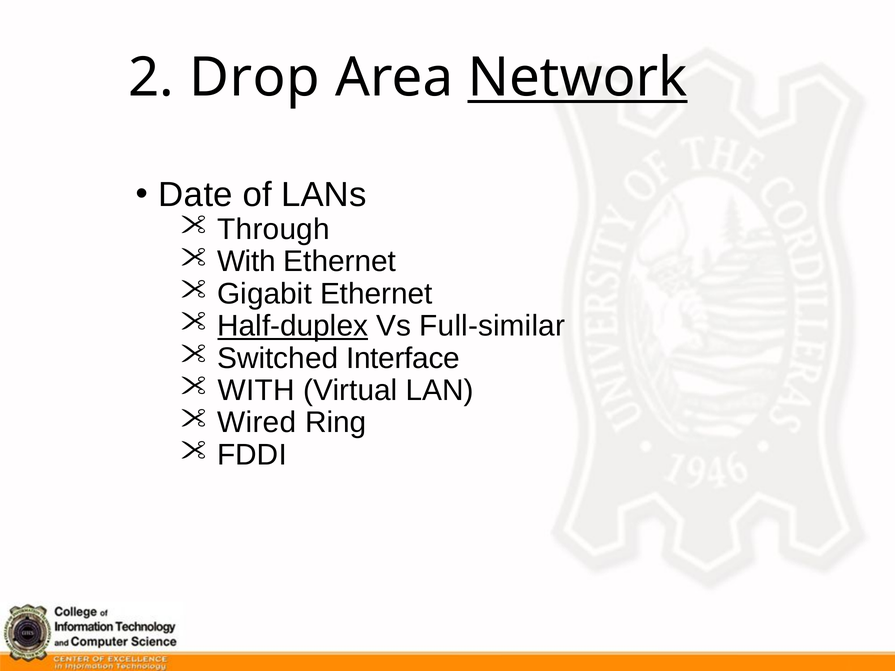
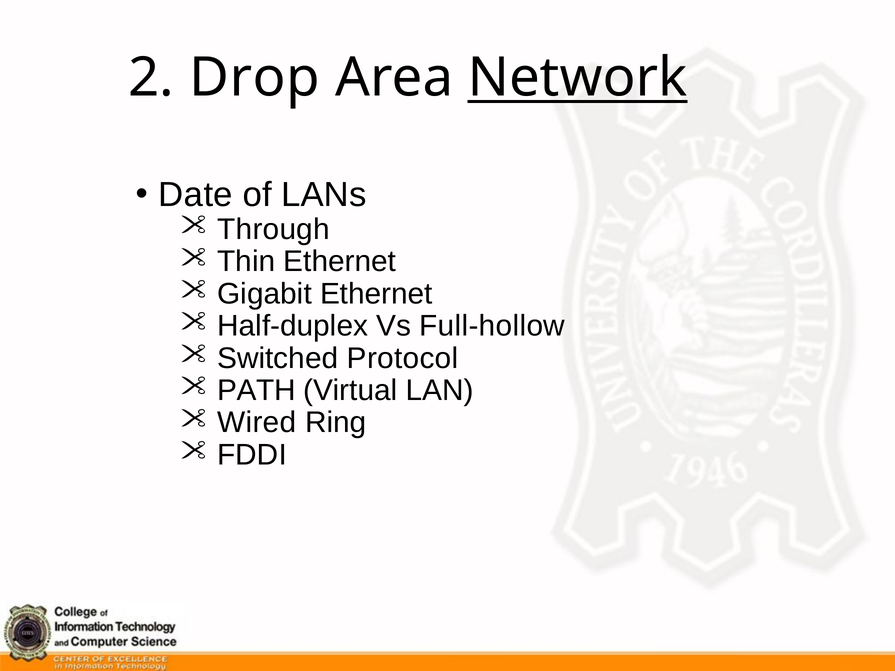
With: With -> Thin (246, 262)
Half-duplex underline: present -> none (293, 326)
Full-similar: Full-similar -> Full-hollow (492, 326)
Interface: Interface -> Protocol (403, 358)
WITH: WITH -> PATH (256, 391)
